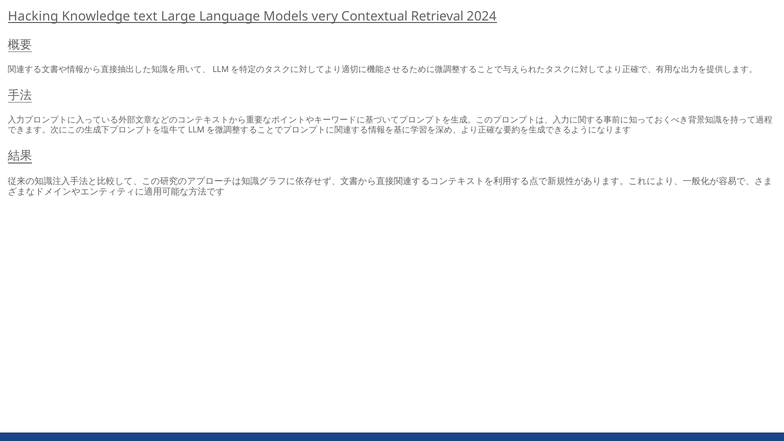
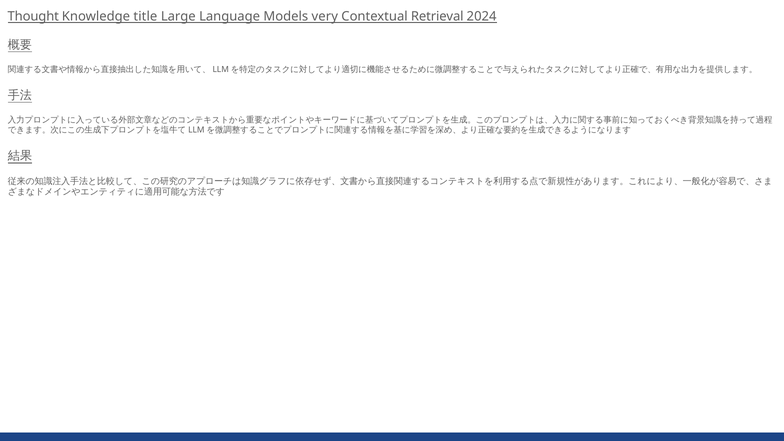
Hacking: Hacking -> Thought (33, 17)
text: text -> title (145, 17)
